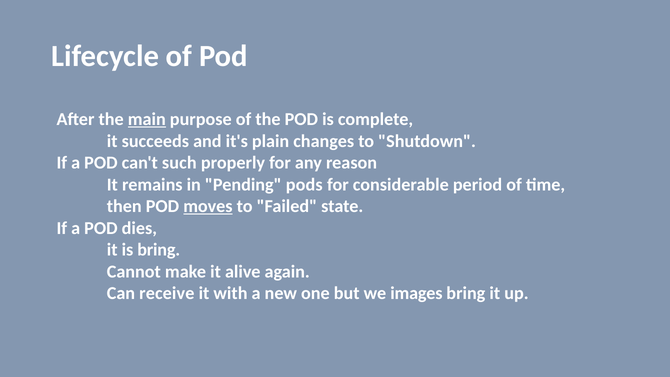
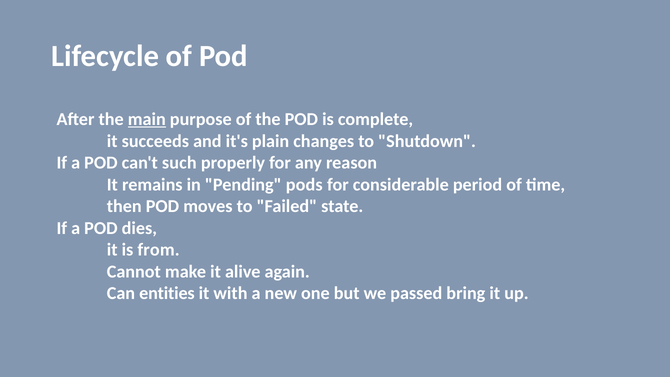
moves underline: present -> none (208, 206)
is bring: bring -> from (159, 250)
receive: receive -> entities (167, 293)
images: images -> passed (416, 293)
